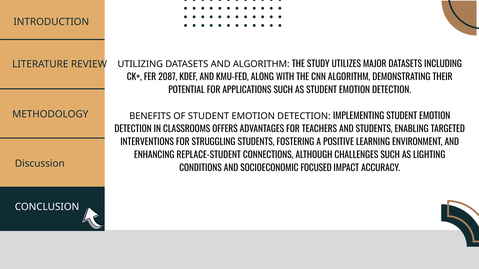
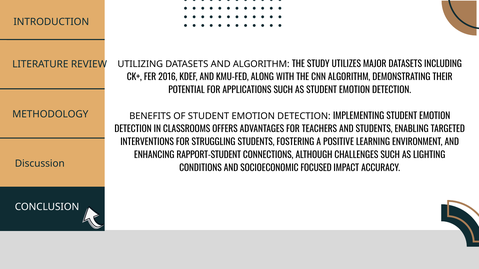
2087: 2087 -> 2016 (168, 77)
REPLACE-STUDENT: REPLACE-STUDENT -> RAPPORT-STUDENT (209, 155)
